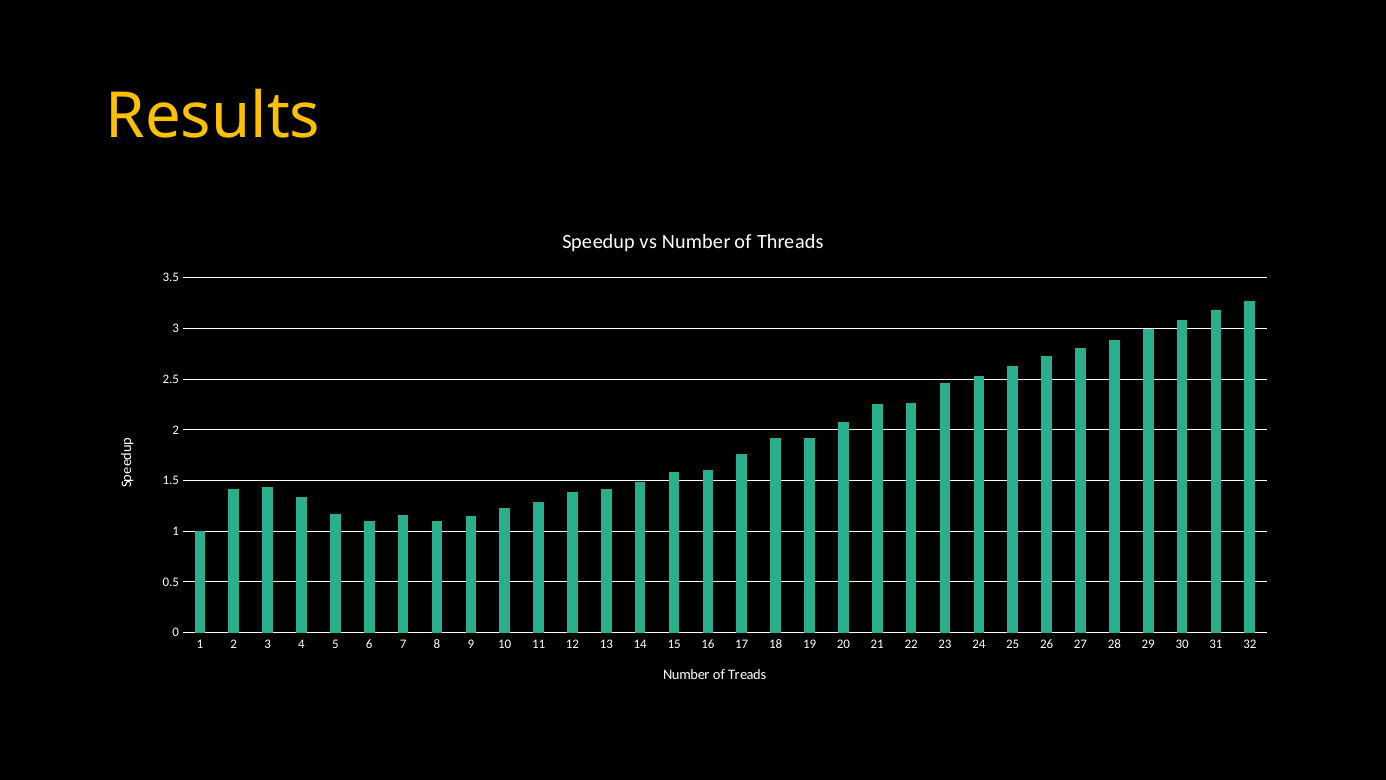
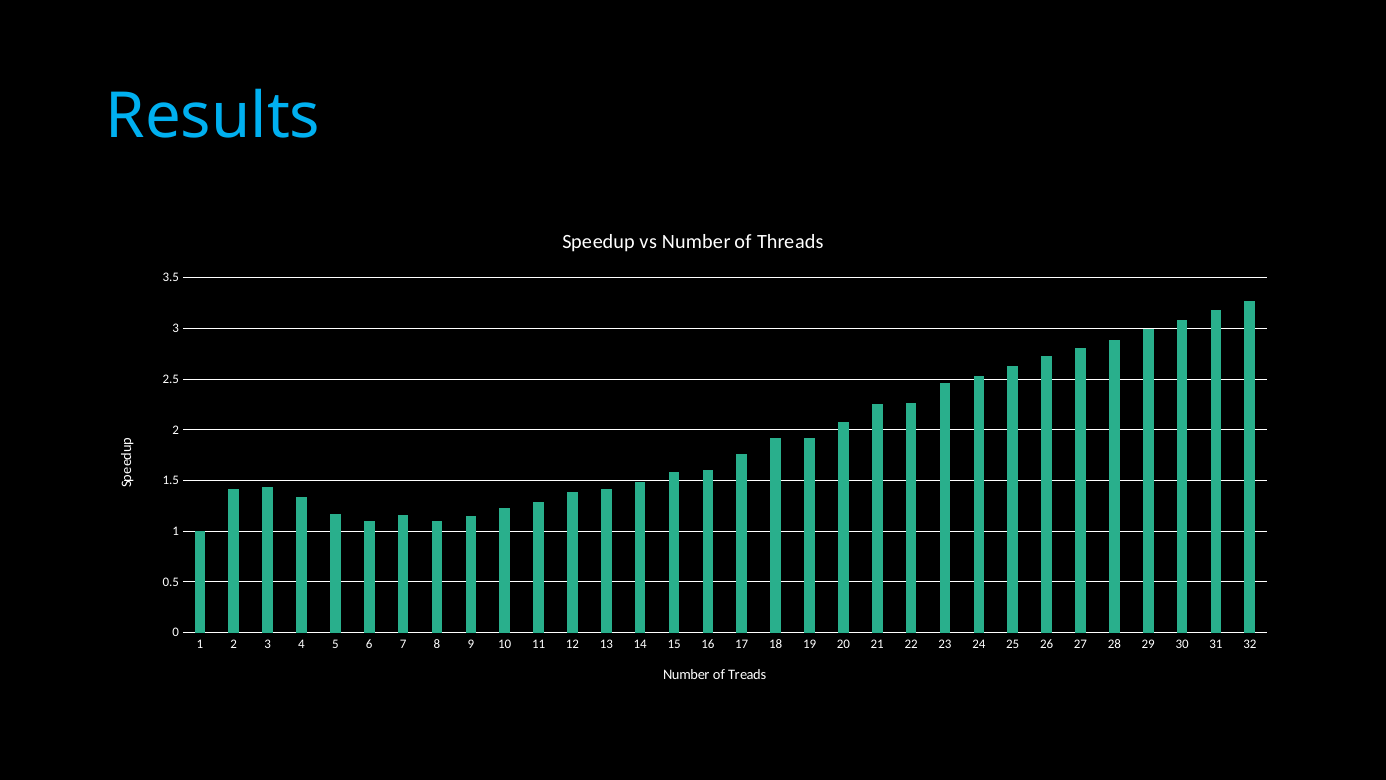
Results colour: yellow -> light blue (213, 116)
